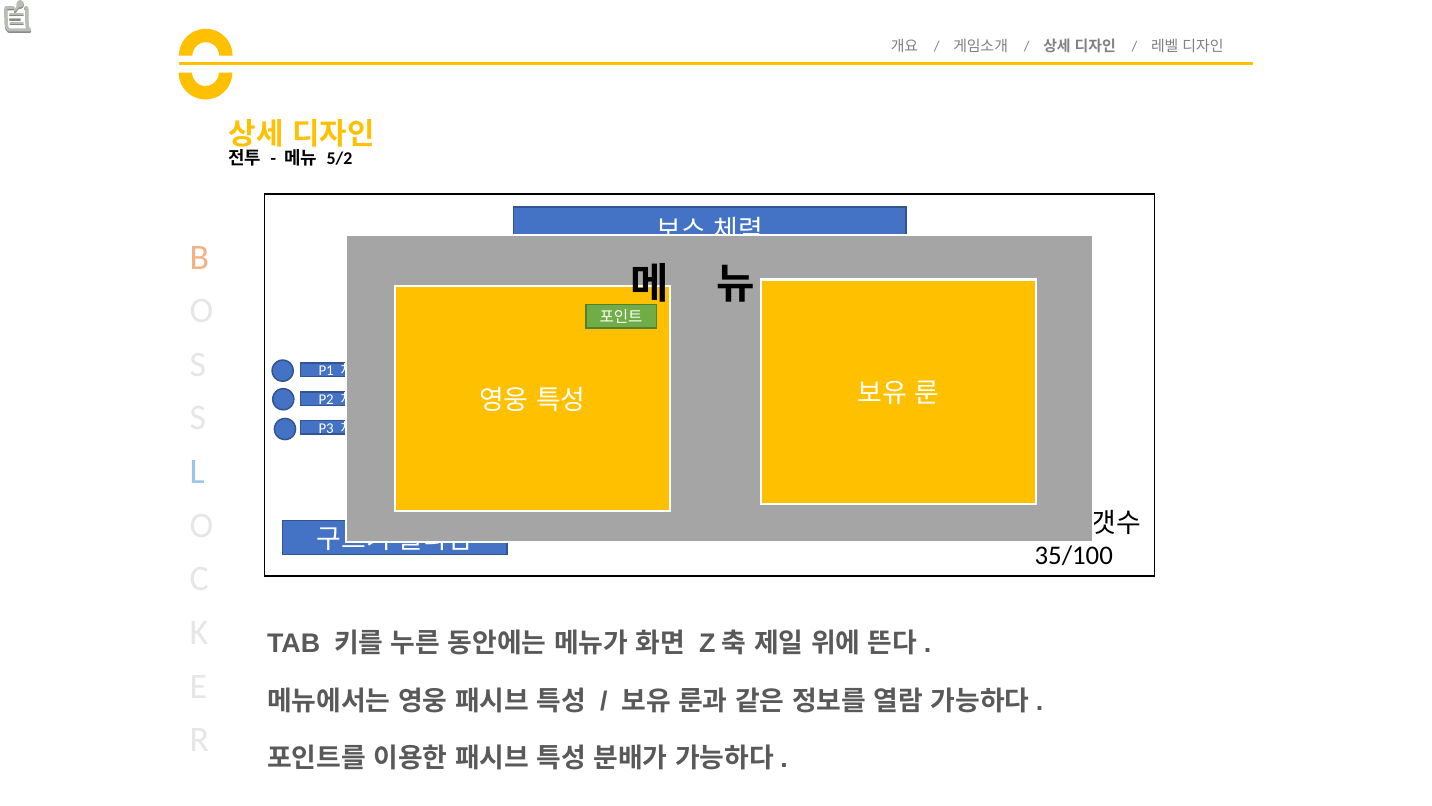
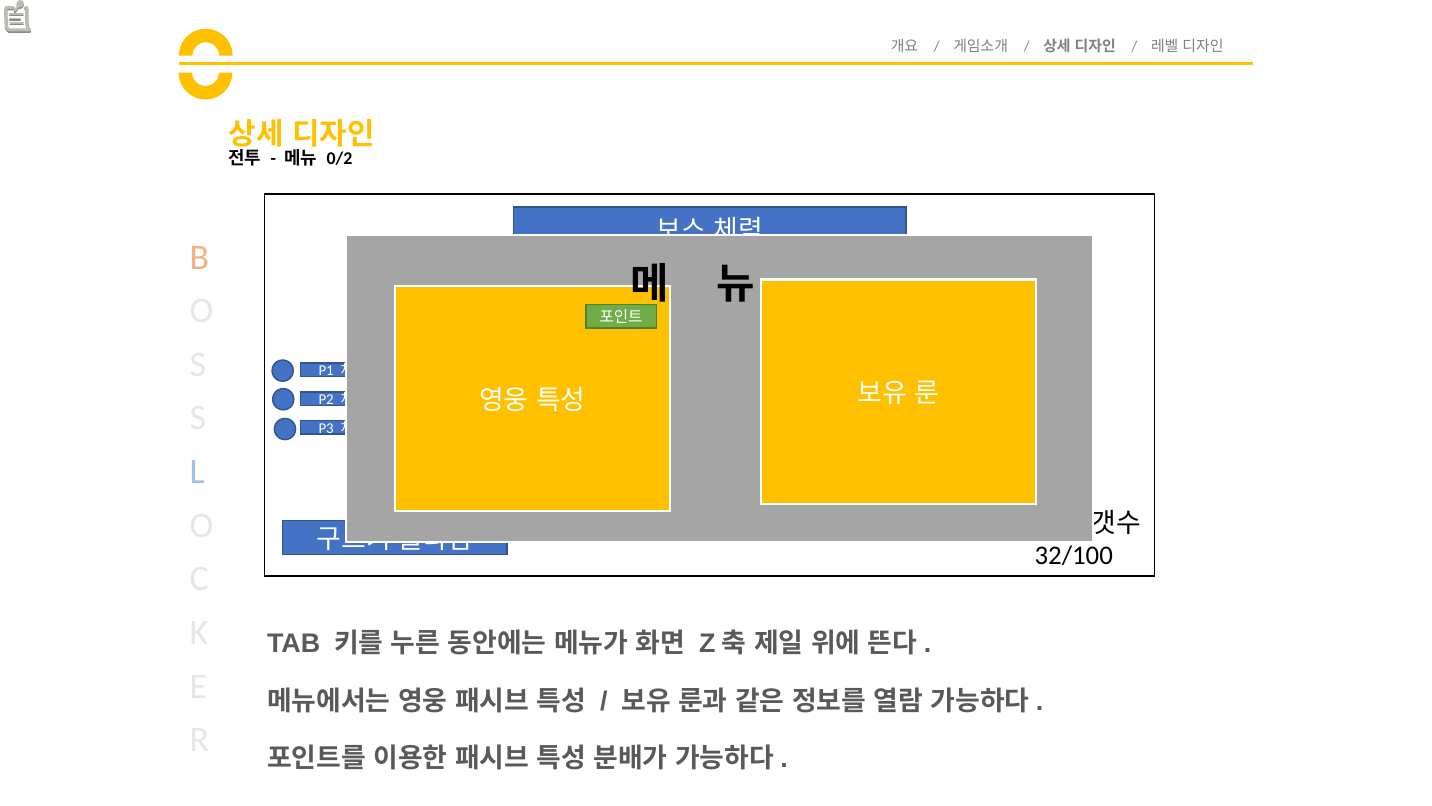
5/2: 5/2 -> 0/2 (340, 159)
35/100: 35/100 -> 32/100 (1074, 555)
